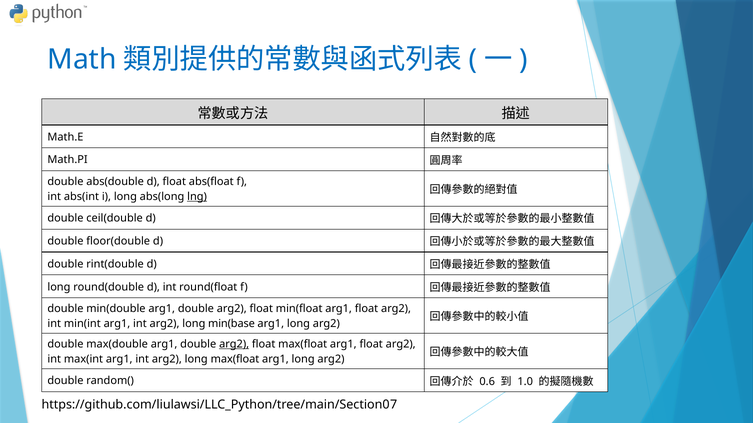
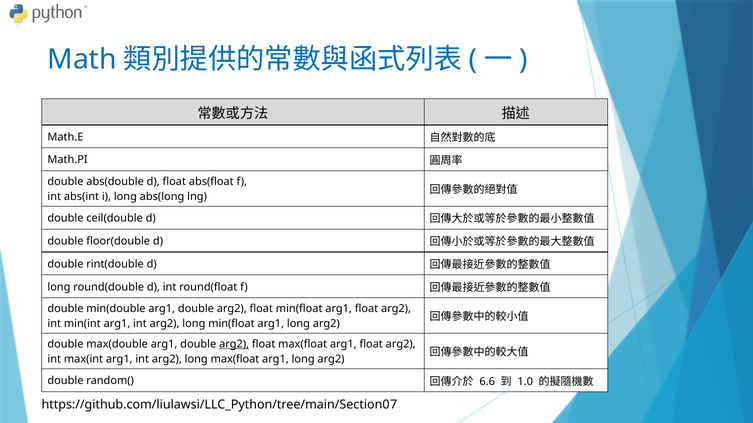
lng underline: present -> none (197, 197)
long min(base: min(base -> min(float (231, 324)
0.6: 0.6 -> 6.6 (487, 382)
